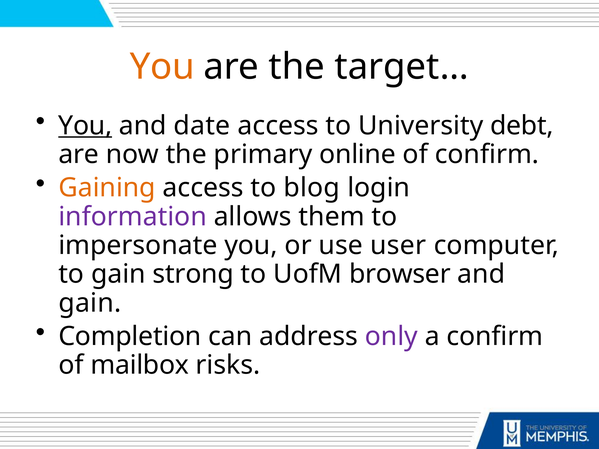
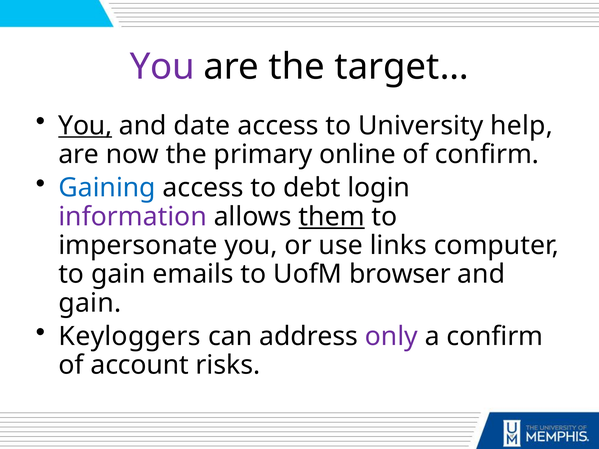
You colour: orange -> purple (162, 67)
debt: debt -> help (522, 126)
Gaining colour: orange -> blue (107, 188)
blog: blog -> debt (312, 188)
them underline: none -> present (332, 217)
user: user -> links (398, 246)
strong: strong -> emails (193, 274)
Completion: Completion -> Keyloggers (130, 337)
mailbox: mailbox -> account (140, 365)
